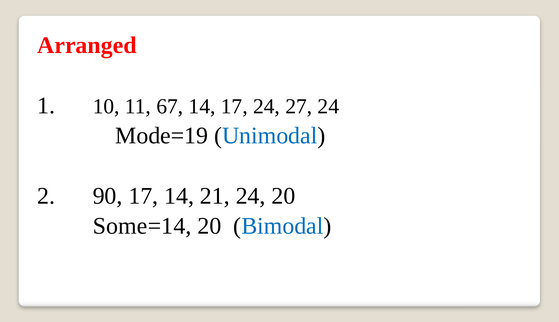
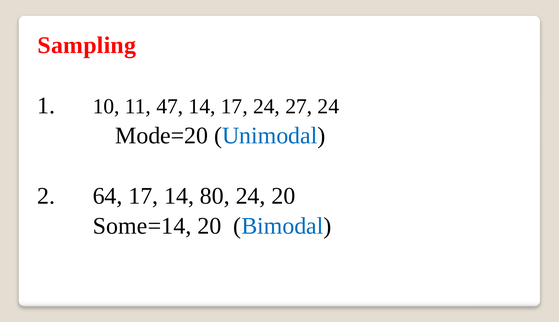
Arranged: Arranged -> Sampling (87, 45)
67: 67 -> 47 (170, 106)
Mode=19: Mode=19 -> Mode=20 (162, 136)
90: 90 -> 64 (108, 196)
21: 21 -> 80 (215, 196)
